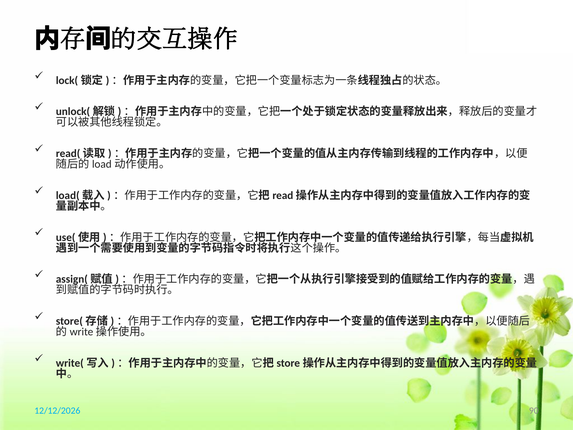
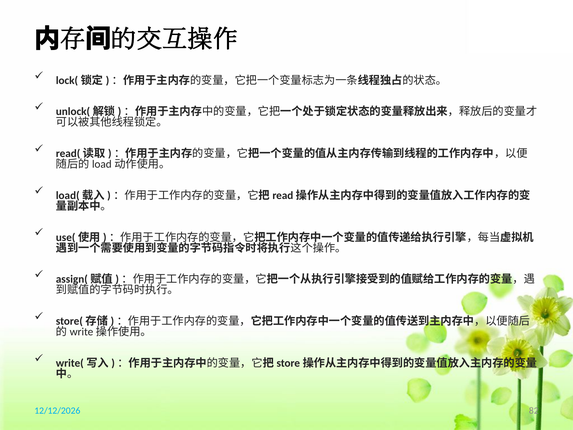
90: 90 -> 82 (534, 410)
